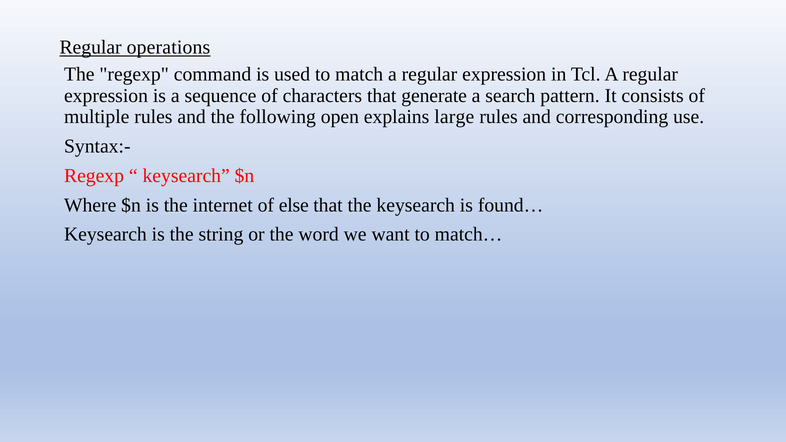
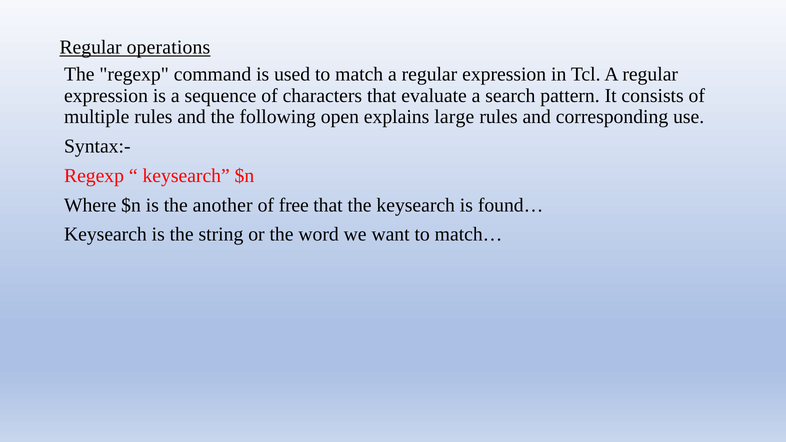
generate: generate -> evaluate (434, 96)
internet: internet -> another (223, 205)
else: else -> free (294, 205)
